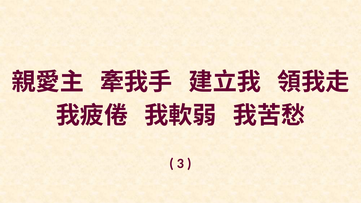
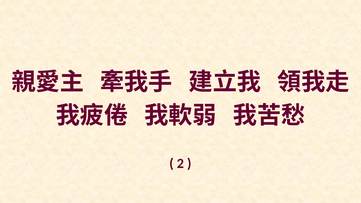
3: 3 -> 2 (180, 163)
